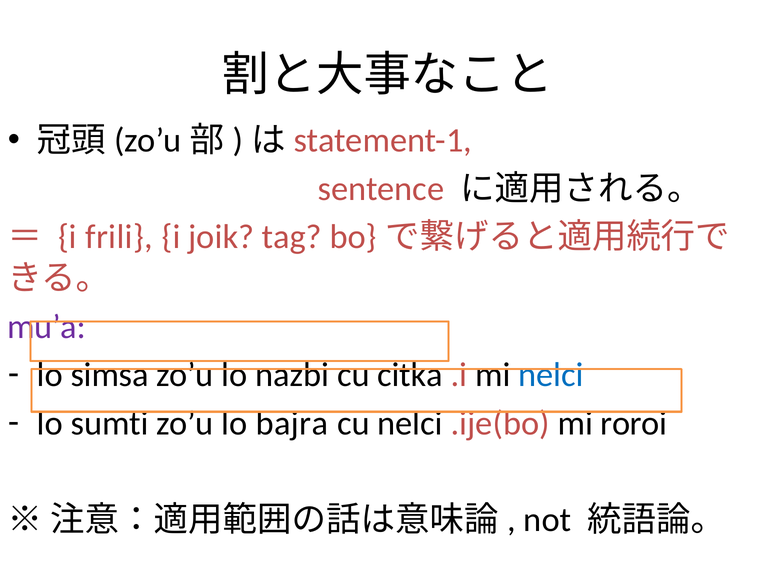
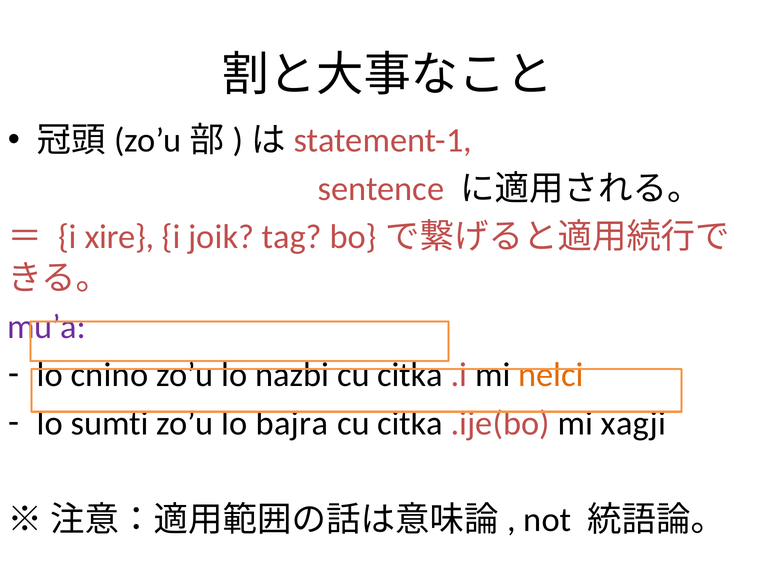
frili: frili -> xire (119, 237)
simsa: simsa -> cnino (109, 375)
nelci colour: blue -> orange (551, 375)
nelci: nelci -> citka (410, 423)
roroi: roroi -> xagji (633, 423)
